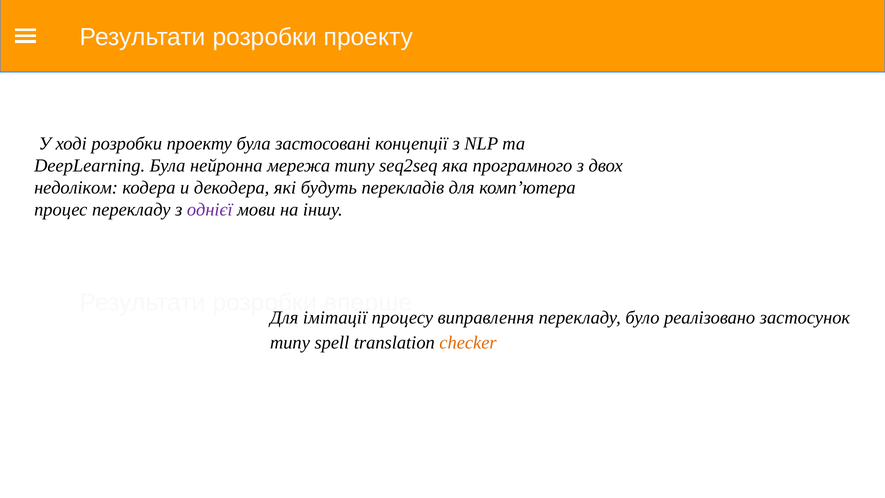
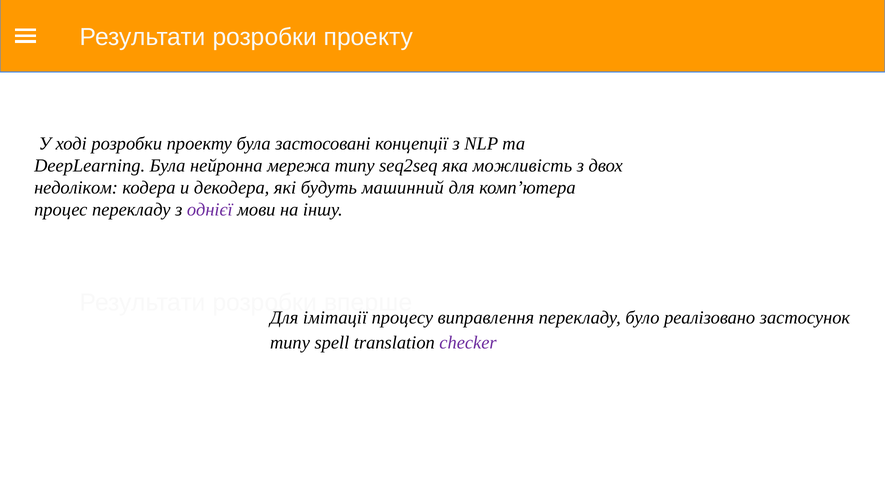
програмного: програмного -> можливість (522, 166)
перекладів: перекладів -> машинний (403, 188)
checker colour: orange -> purple (468, 343)
